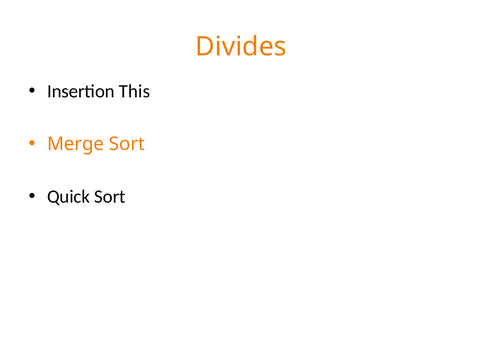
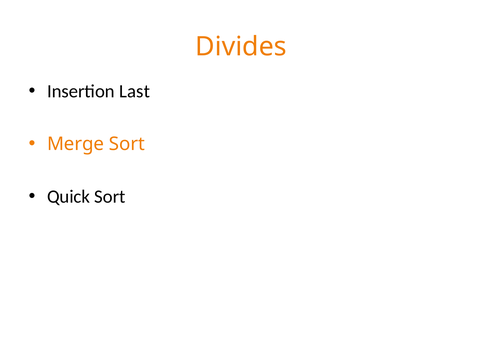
This: This -> Last (135, 91)
